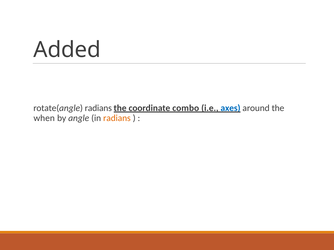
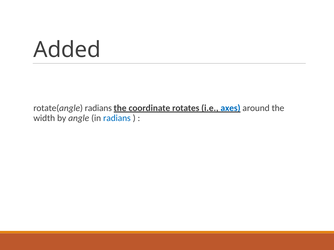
combo: combo -> rotates (186, 108)
when: when -> width (44, 118)
radians colour: orange -> blue (117, 118)
